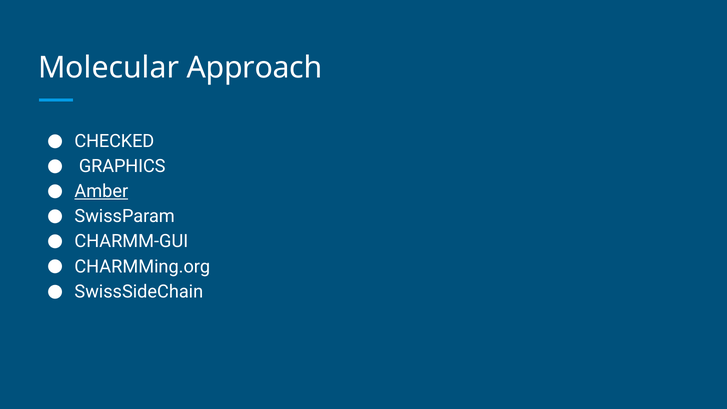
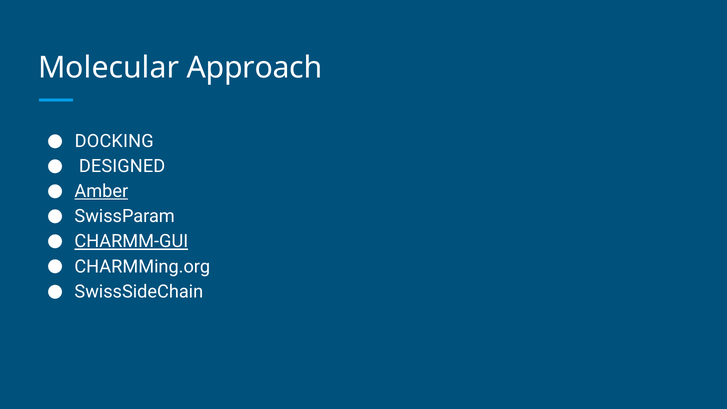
CHECKED: CHECKED -> DOCKING (114, 141)
GRAPHICS: GRAPHICS -> DESIGNED (122, 166)
CHARMM-GUI underline: none -> present (131, 241)
